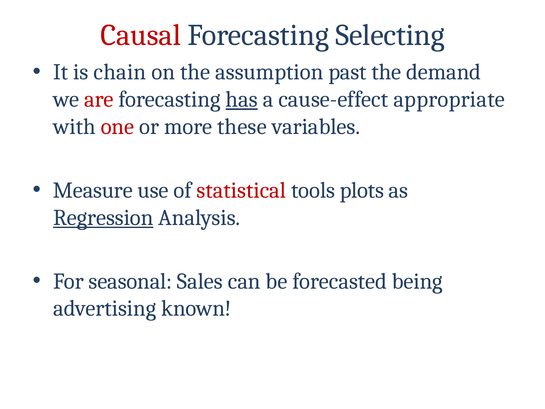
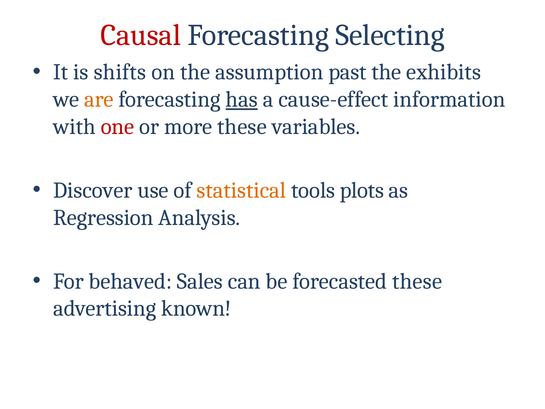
chain: chain -> shifts (120, 72)
demand: demand -> exhibits (444, 72)
are colour: red -> orange (99, 99)
appropriate: appropriate -> information (449, 99)
Measure: Measure -> Discover (93, 190)
statistical colour: red -> orange (241, 190)
Regression underline: present -> none (103, 217)
seasonal: seasonal -> behaved (130, 281)
forecasted being: being -> these (417, 281)
